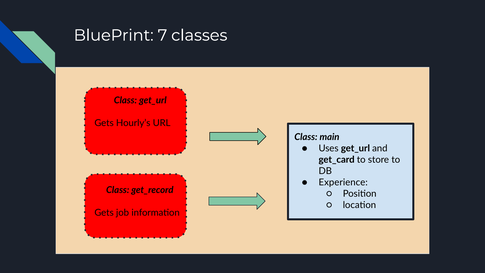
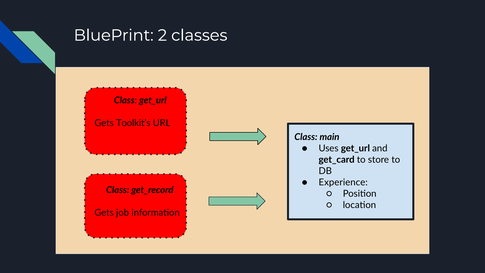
7: 7 -> 2 (162, 35)
Hourly’s: Hourly’s -> Toolkit’s (133, 123)
